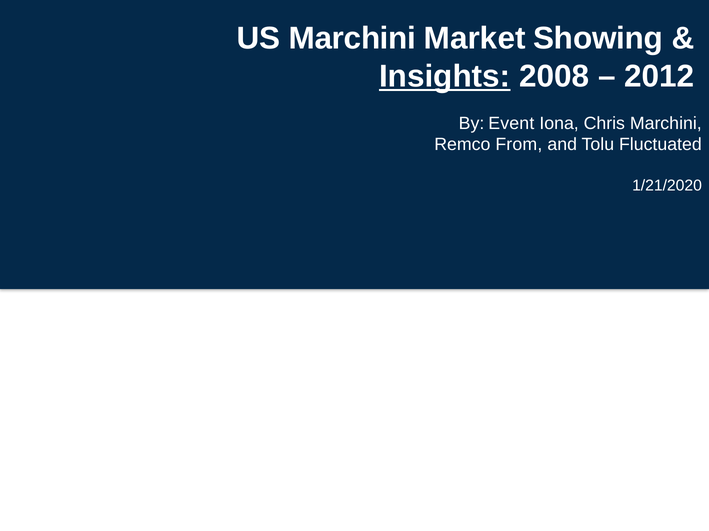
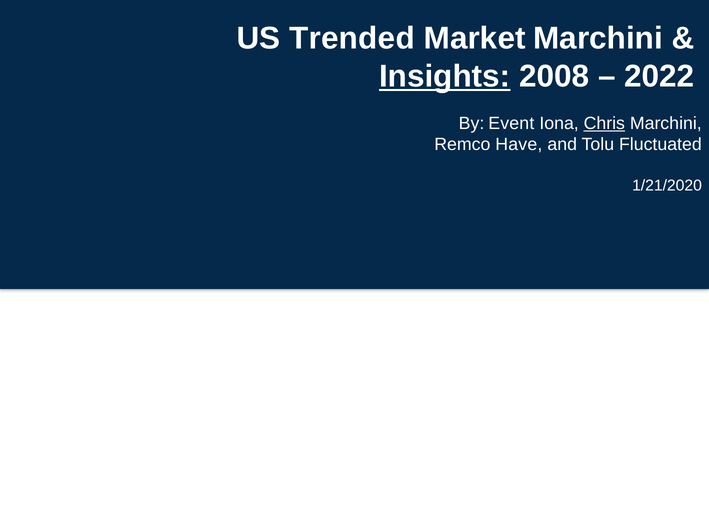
US Marchini: Marchini -> Trended (352, 39)
Market Showing: Showing -> Marchini (598, 39)
2012: 2012 -> 2022 (659, 76)
Chris underline: none -> present (604, 123)
From: From -> Have (519, 145)
